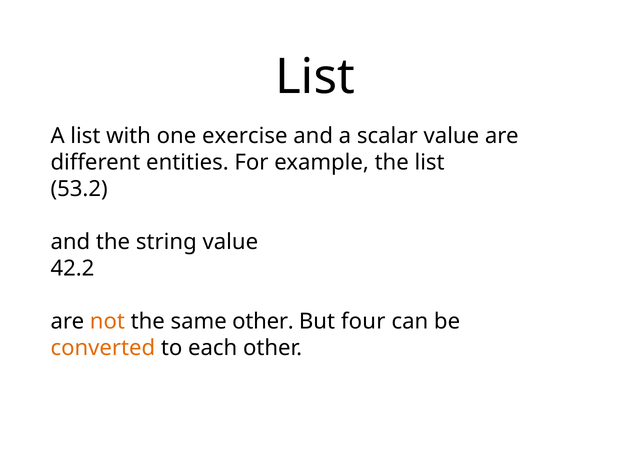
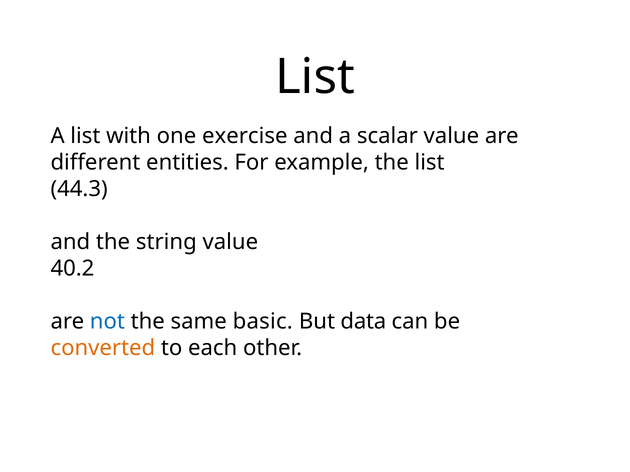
53.2: 53.2 -> 44.3 (79, 189)
42.2: 42.2 -> 40.2 (72, 269)
not colour: orange -> blue (107, 322)
same other: other -> basic (263, 322)
four: four -> data (363, 322)
